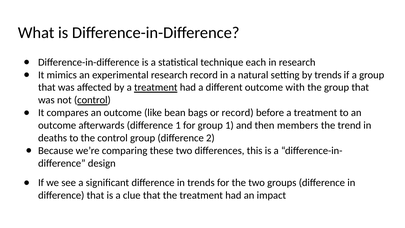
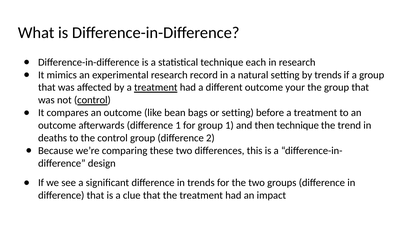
with: with -> your (295, 87)
or record: record -> setting (238, 113)
then members: members -> technique (298, 125)
